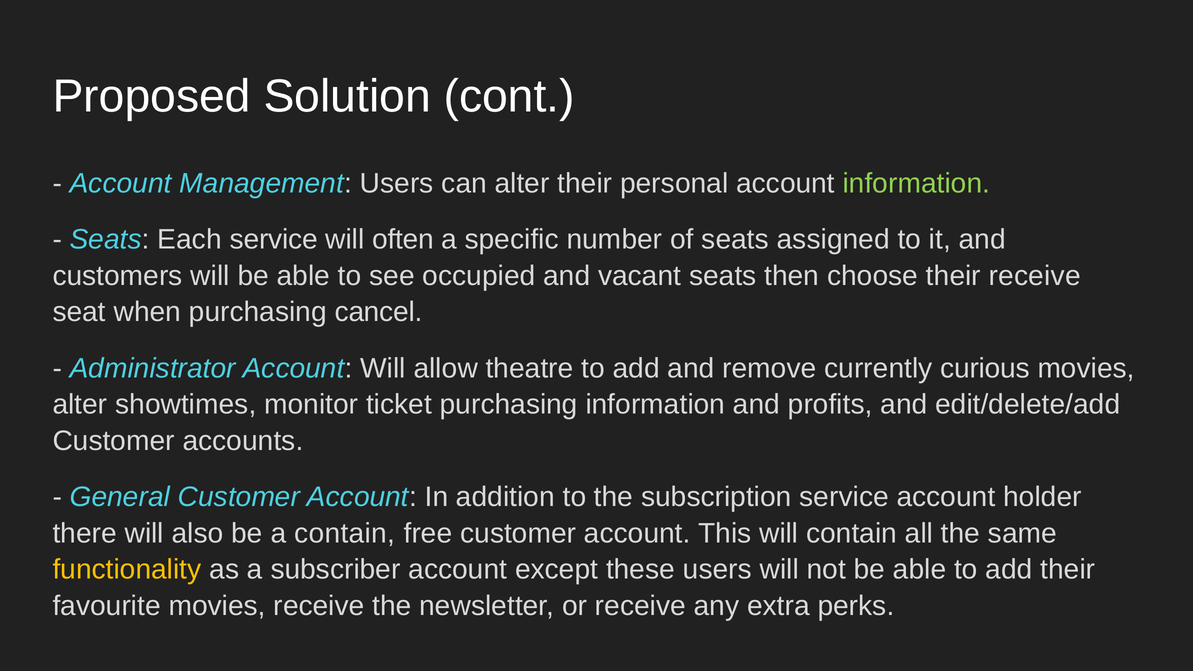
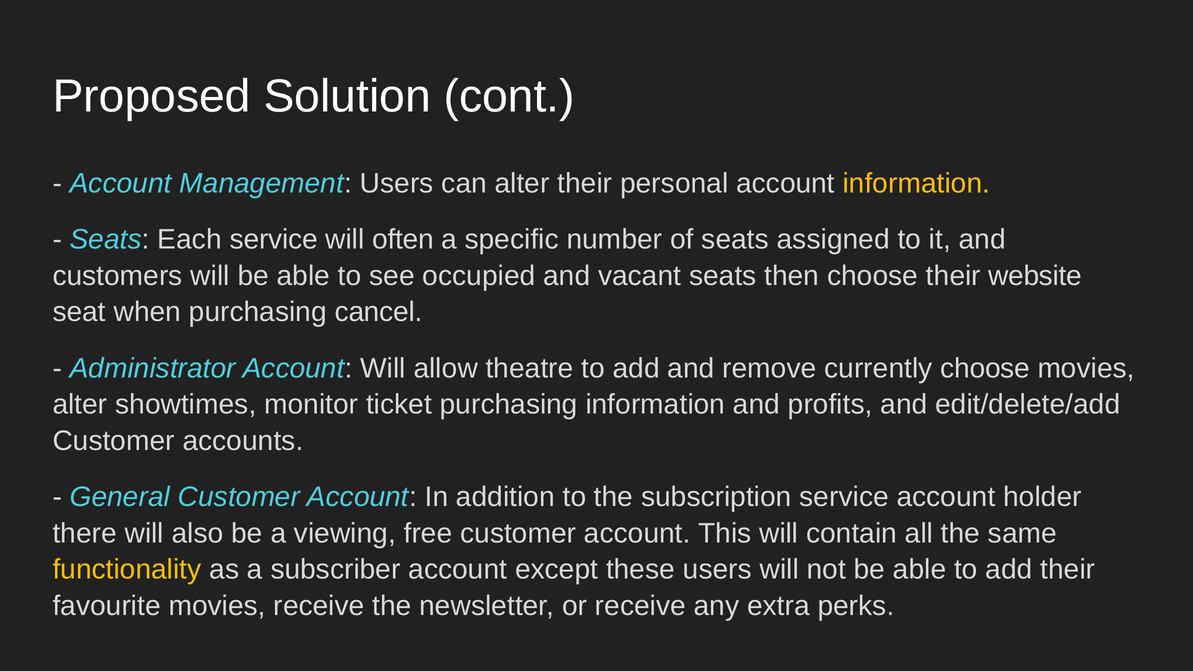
information colour: light green -> yellow (916, 183)
their receive: receive -> website (1035, 276)
currently curious: curious -> choose (985, 368)
a contain: contain -> viewing (345, 533)
